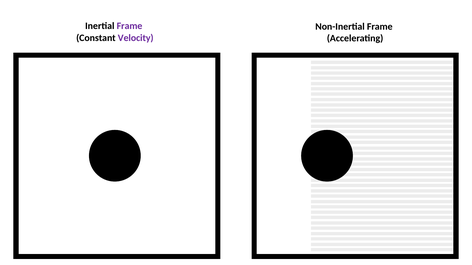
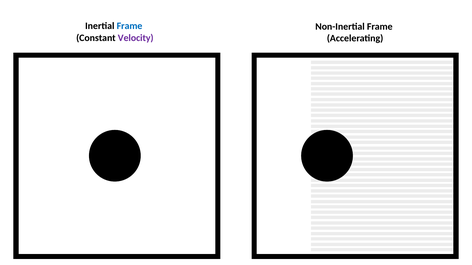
Frame colour: purple -> blue (130, 26)
